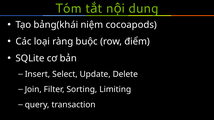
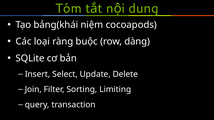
điểm: điểm -> dàng (137, 42)
